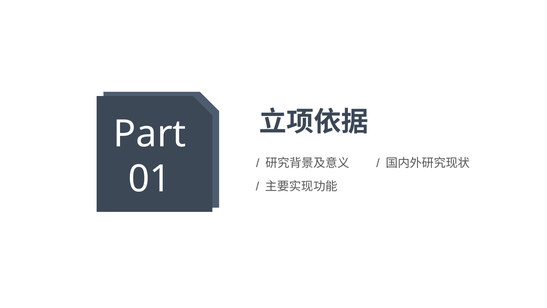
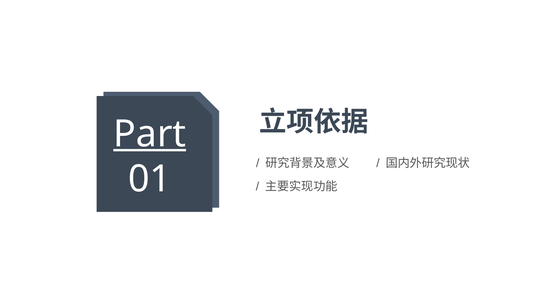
Part underline: none -> present (150, 134)
